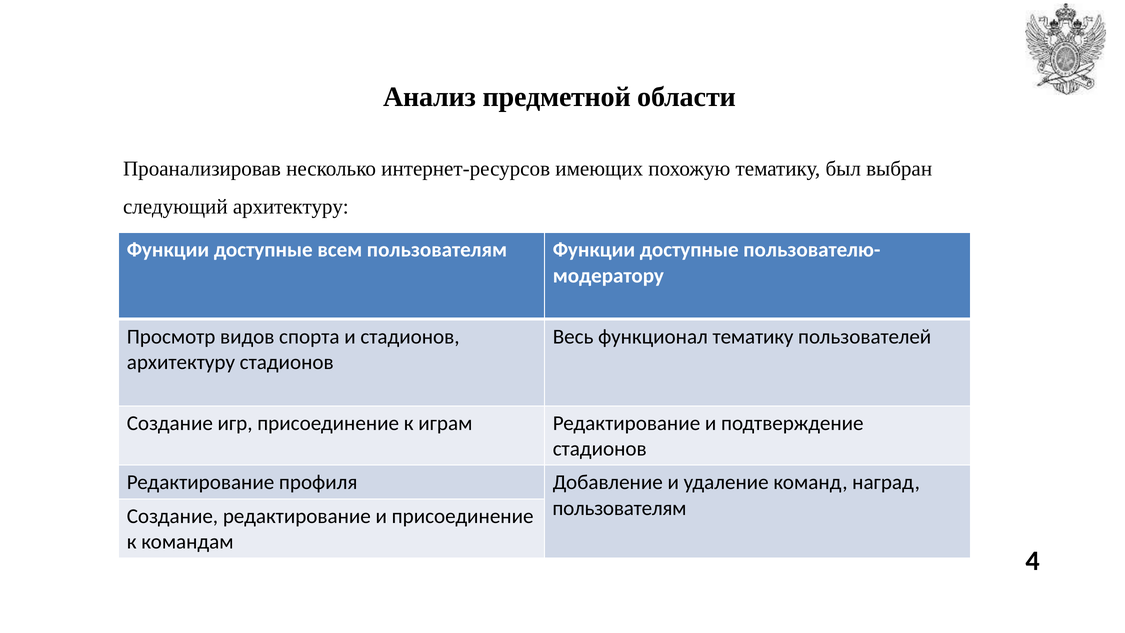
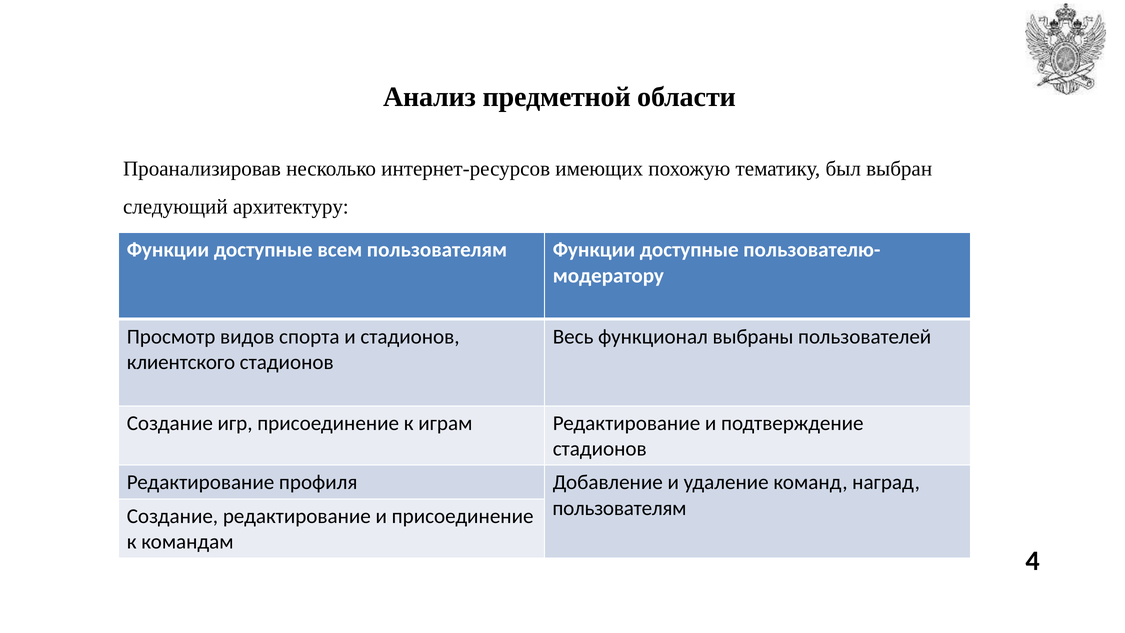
функционал тематику: тематику -> выбраны (753, 336)
архитектуру: архитектуру -> клиентского (181, 362)
